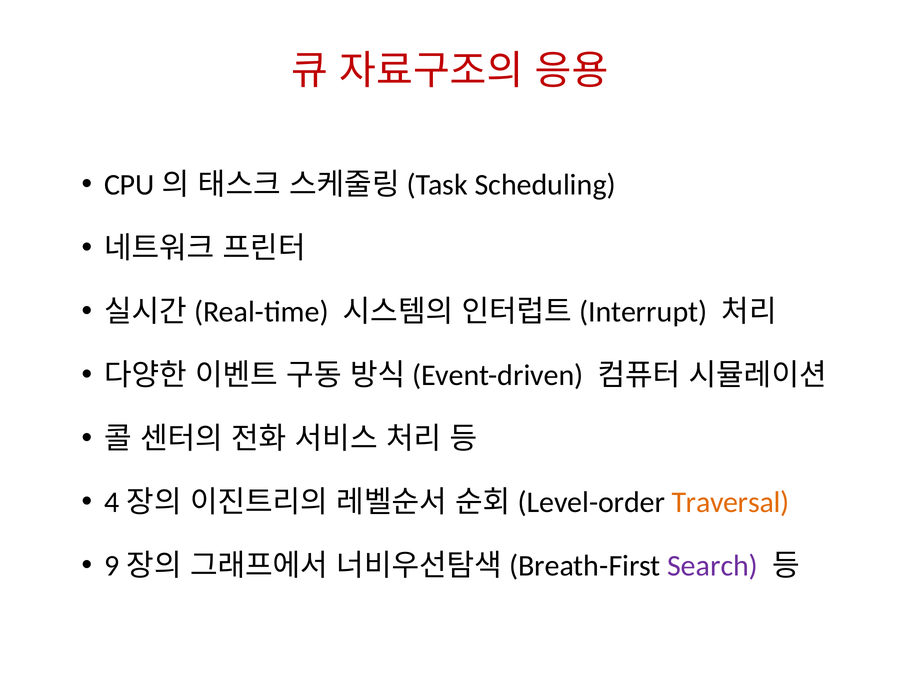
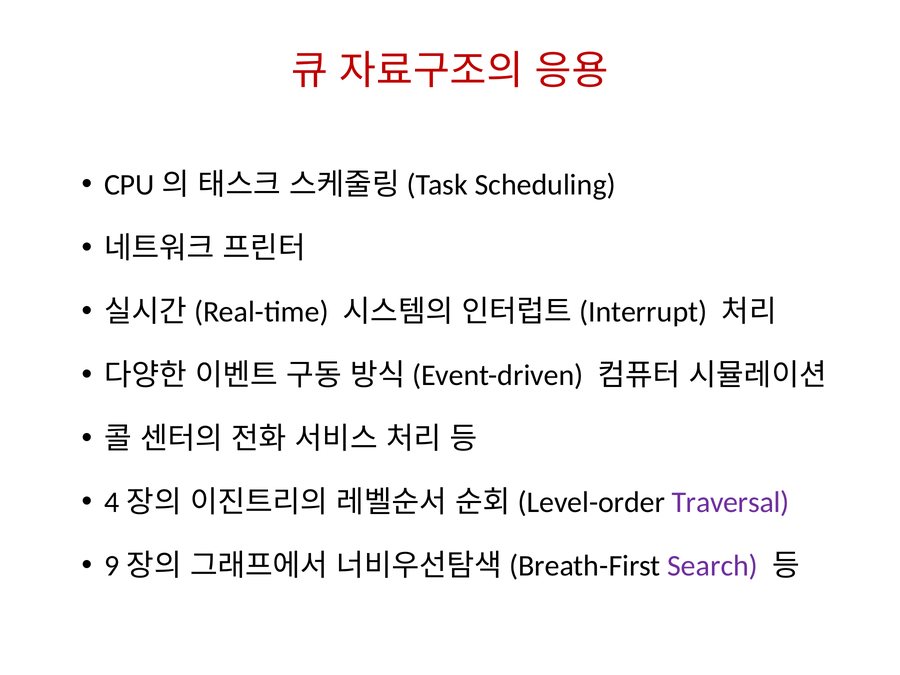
Traversal colour: orange -> purple (730, 502)
